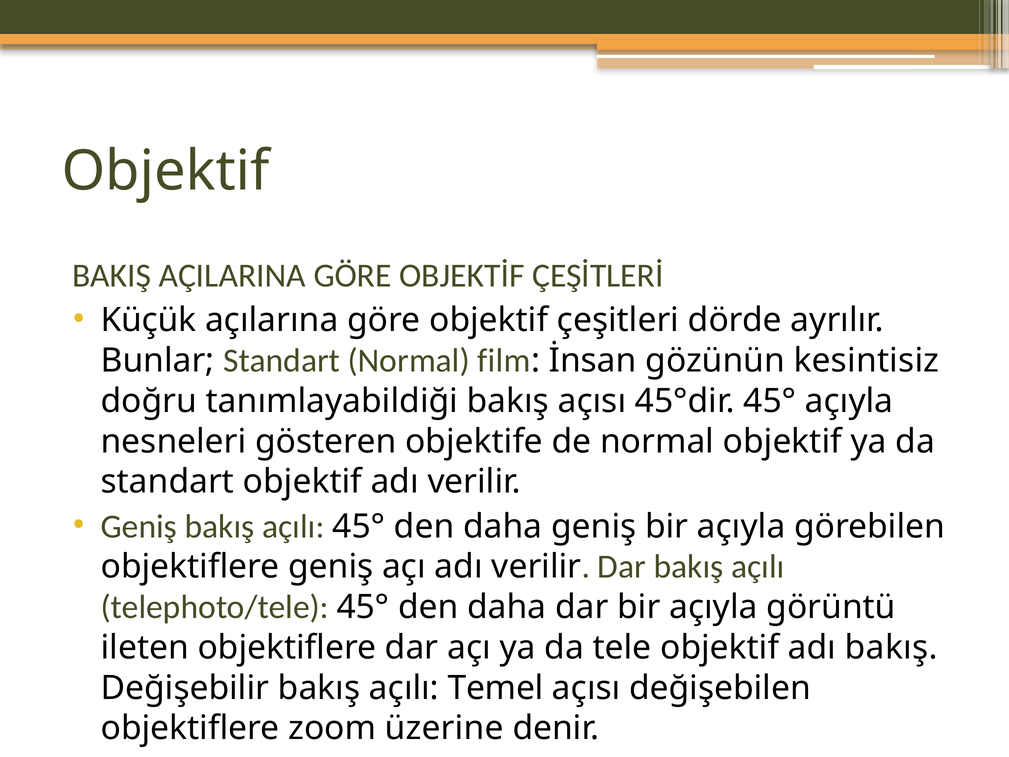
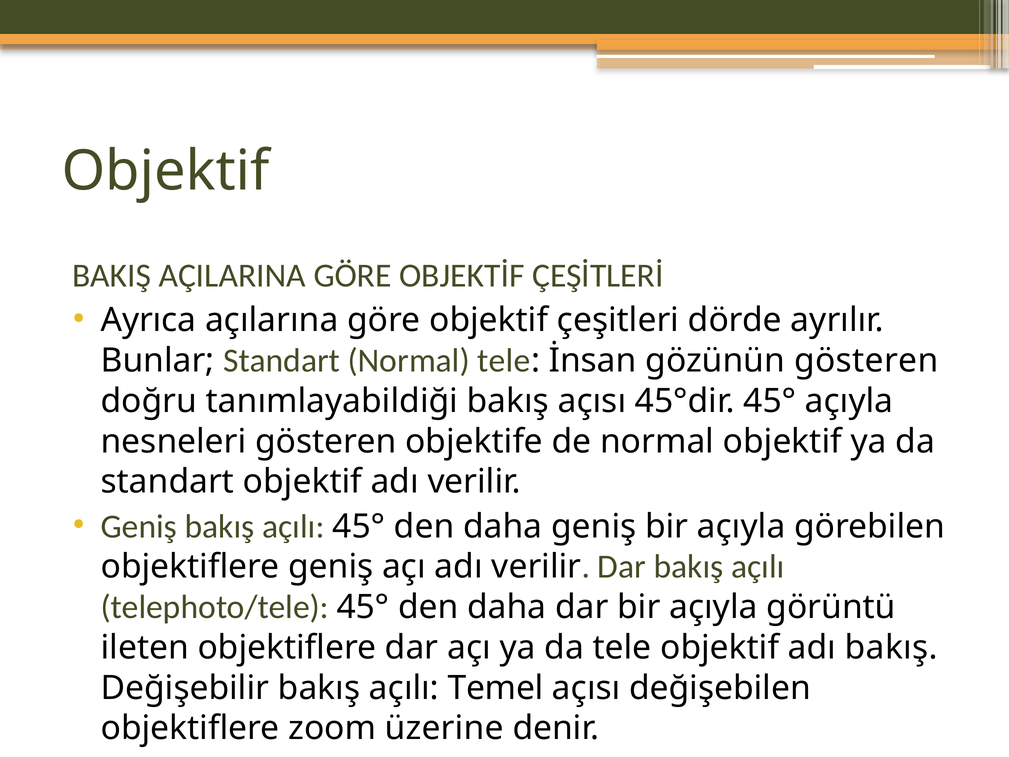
Küçük: Küçük -> Ayrıca (149, 320)
Normal film: film -> tele (504, 361)
gözünün kesintisiz: kesintisiz -> gösteren (866, 361)
